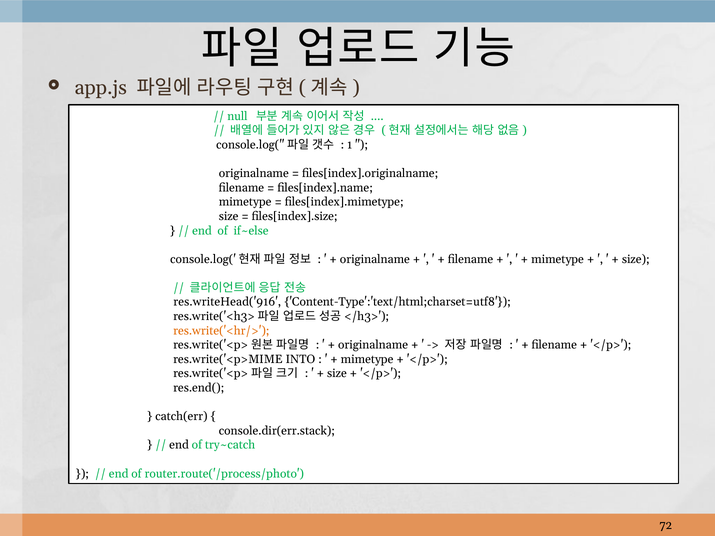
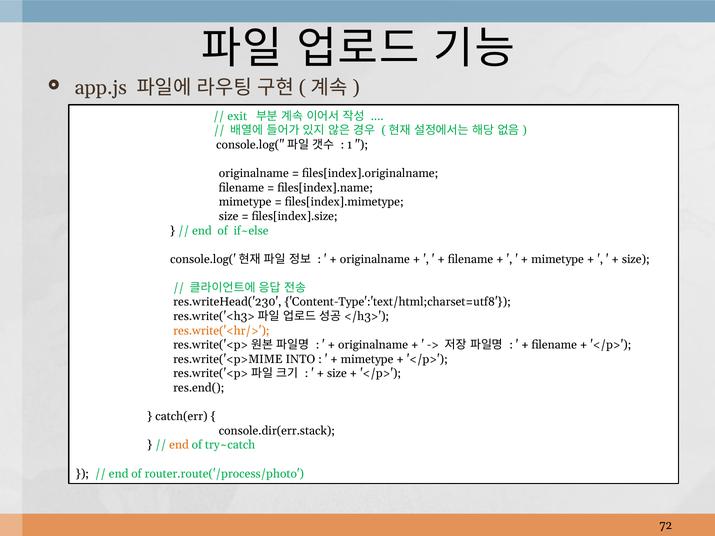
null: null -> exit (237, 116)
res.writeHead('916: res.writeHead('916 -> res.writeHead('230 (227, 302)
end colour: black -> orange (179, 445)
